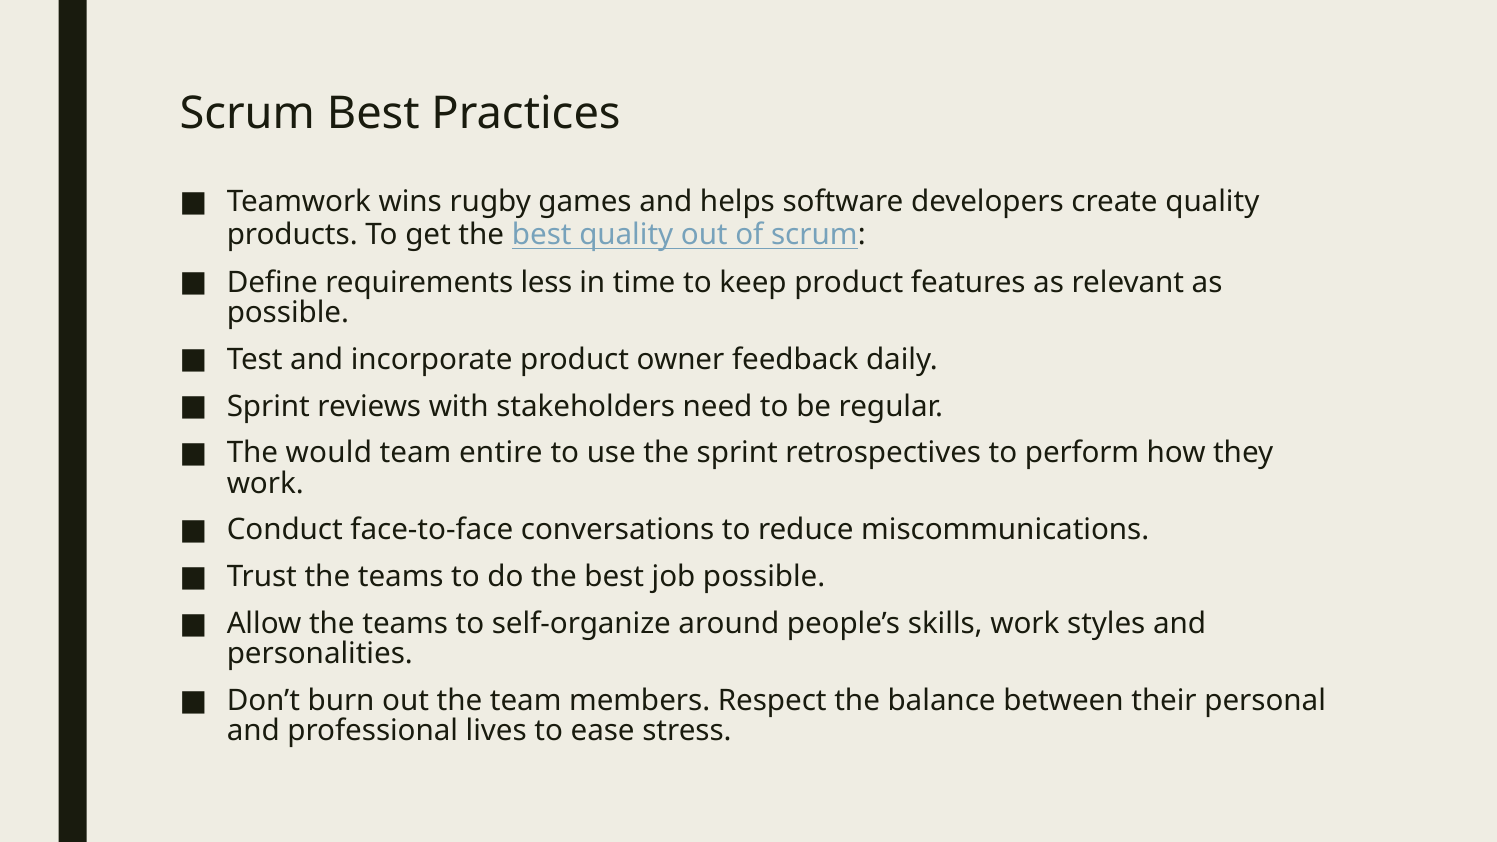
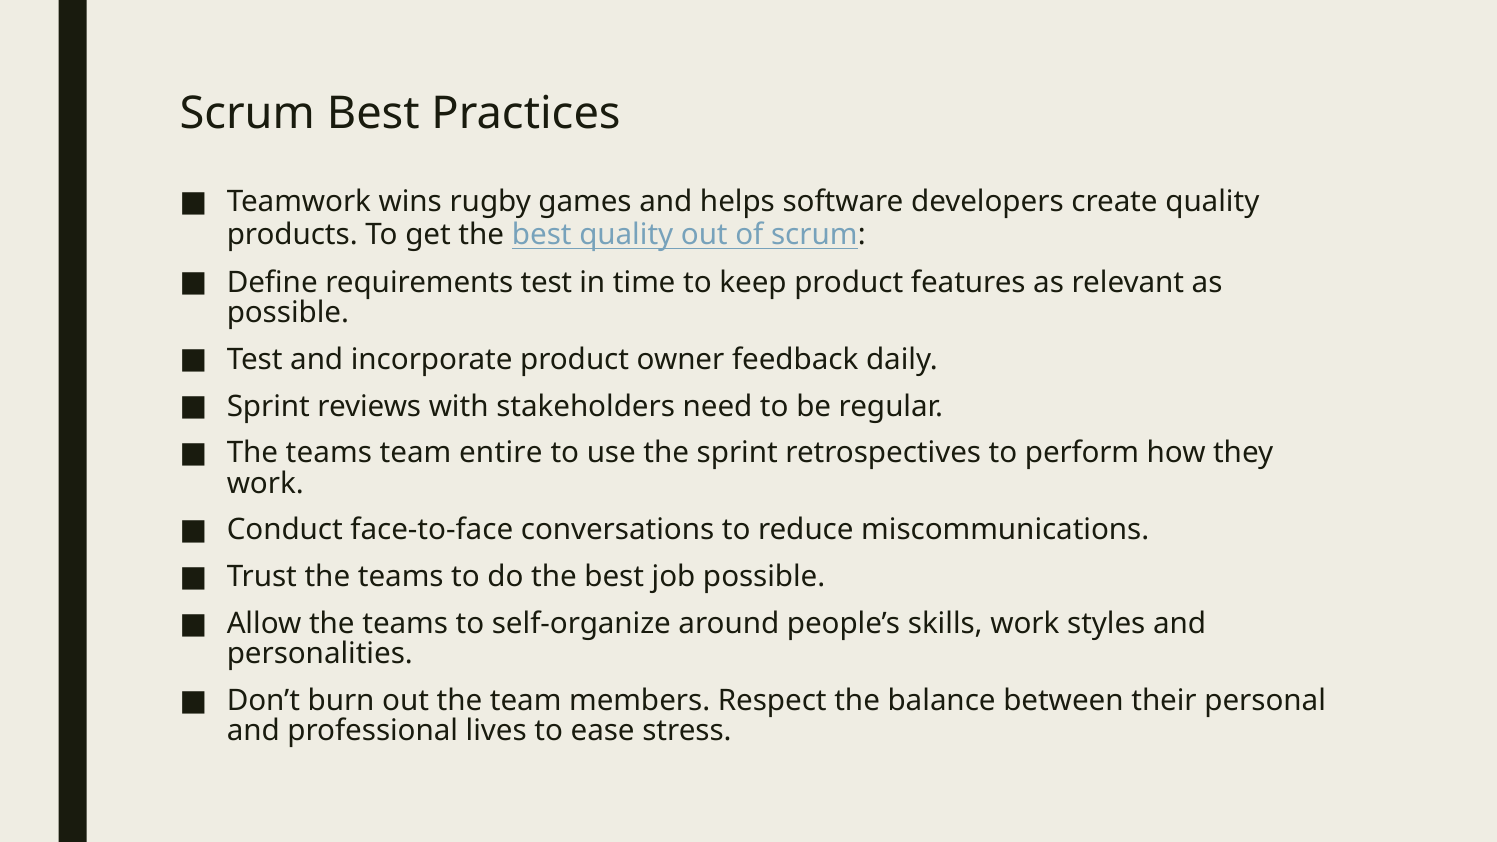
requirements less: less -> test (546, 283)
would: would -> teams (329, 453)
